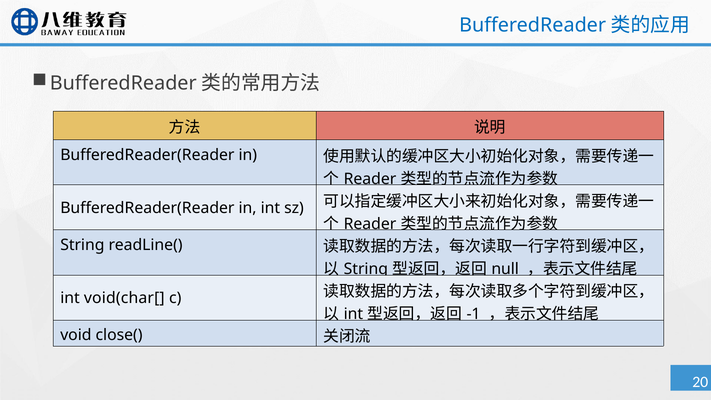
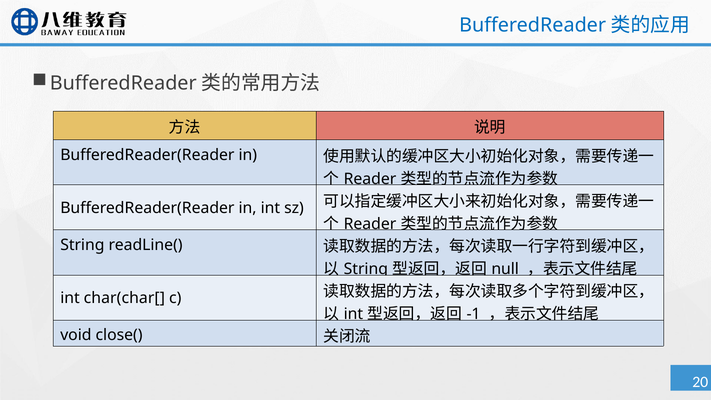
void(char[: void(char[ -> char(char[ (124, 298)
